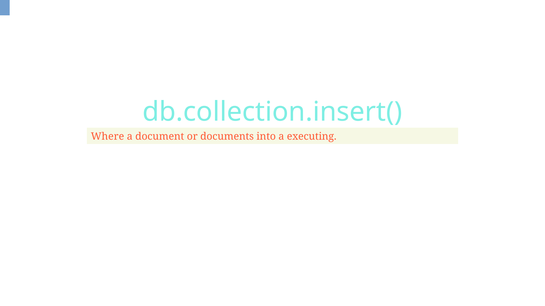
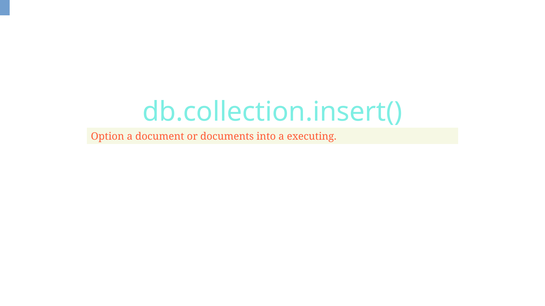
Where: Where -> Option (108, 137)
